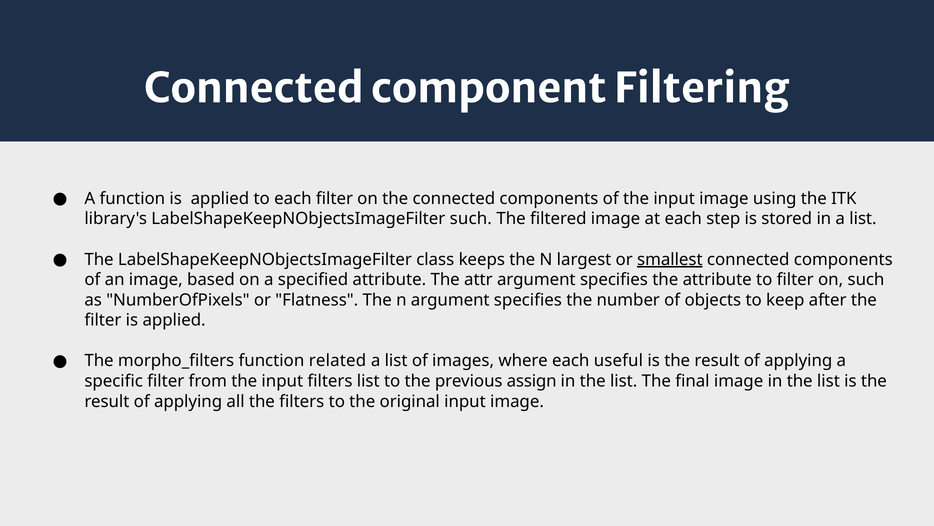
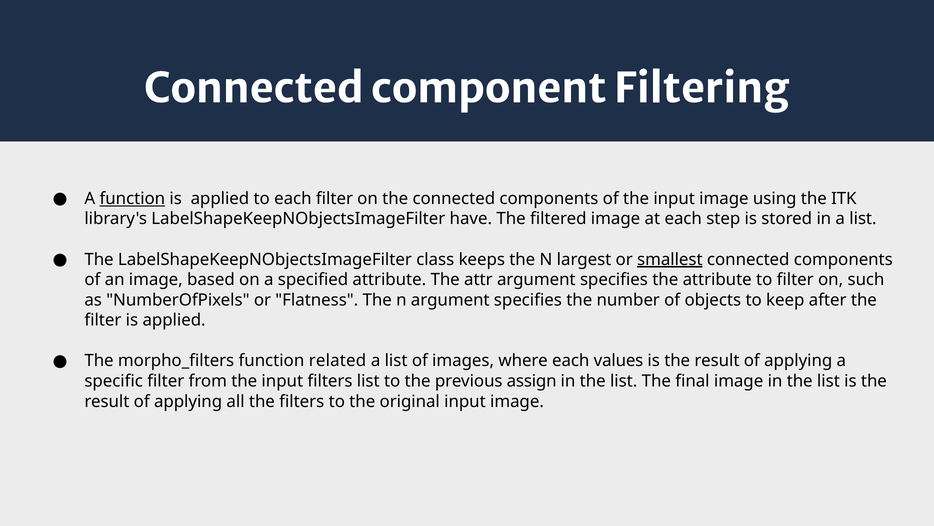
function underline: none -> present (132, 198)
LabelShapeKeepNObjectsImageFilter such: such -> have (471, 219)
useful: useful -> values (619, 360)
